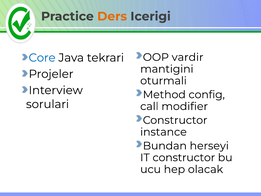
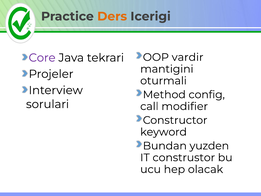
Core colour: blue -> purple (42, 58)
instance: instance -> keyword (164, 132)
herseyi: herseyi -> yuzden (209, 146)
IT constructor: constructor -> construstor (184, 157)
